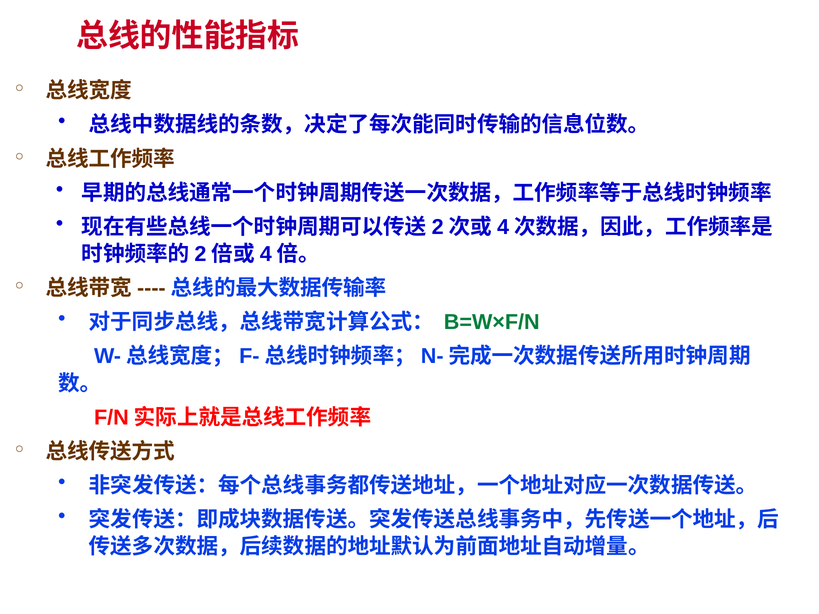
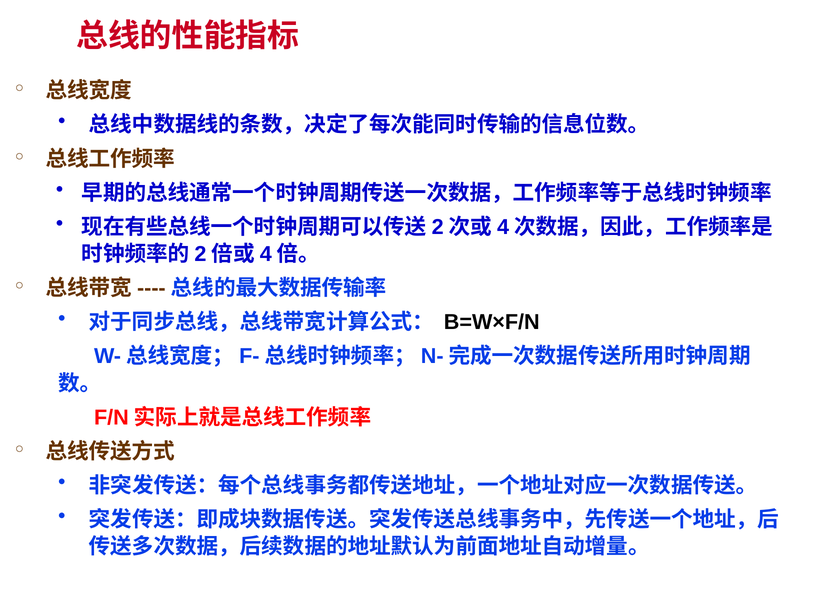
B=W×F/N colour: green -> black (492, 322)
